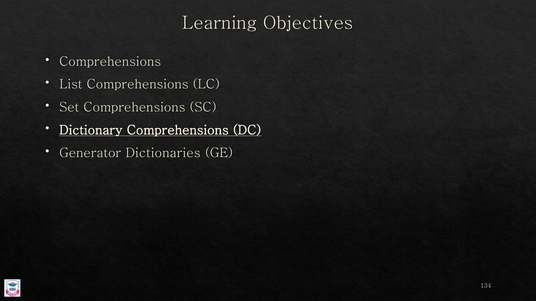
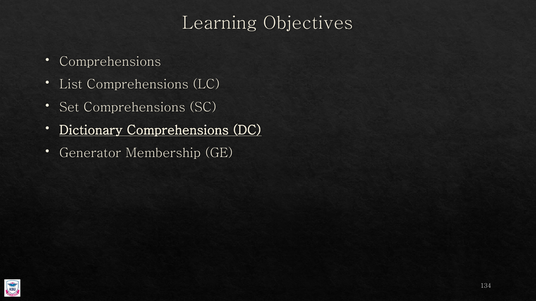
Dictionaries: Dictionaries -> Membership (163, 153)
